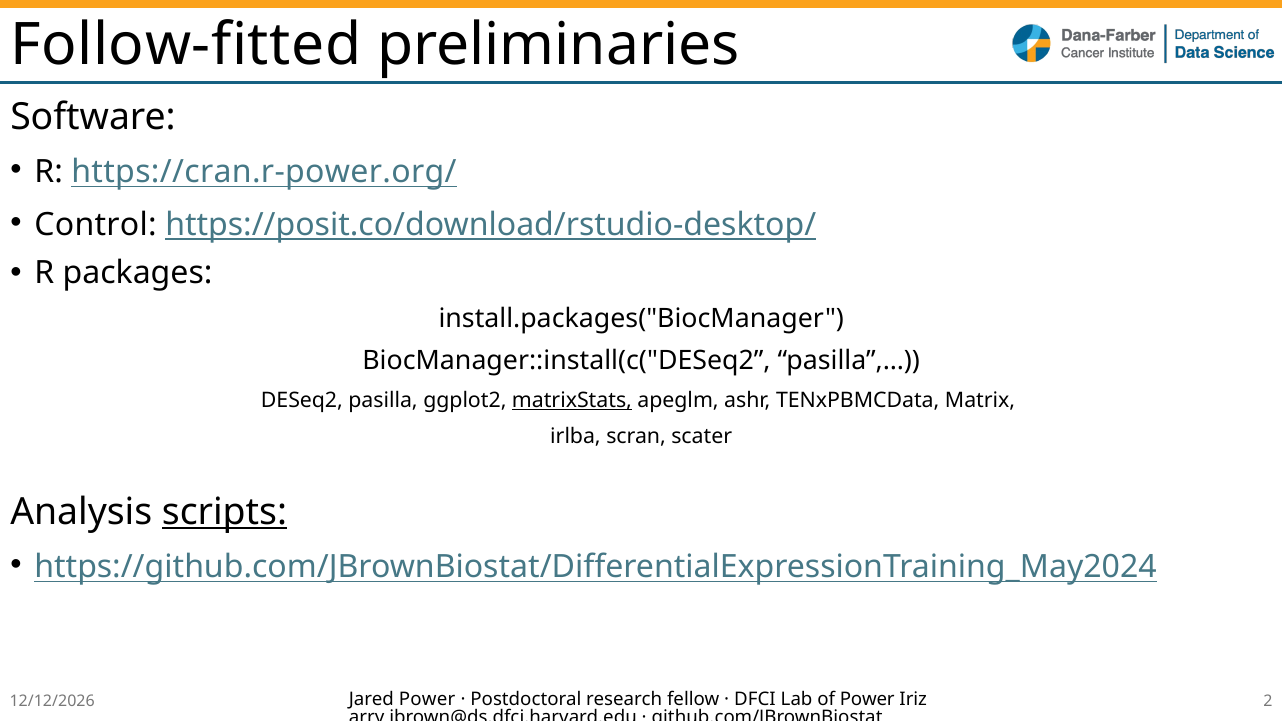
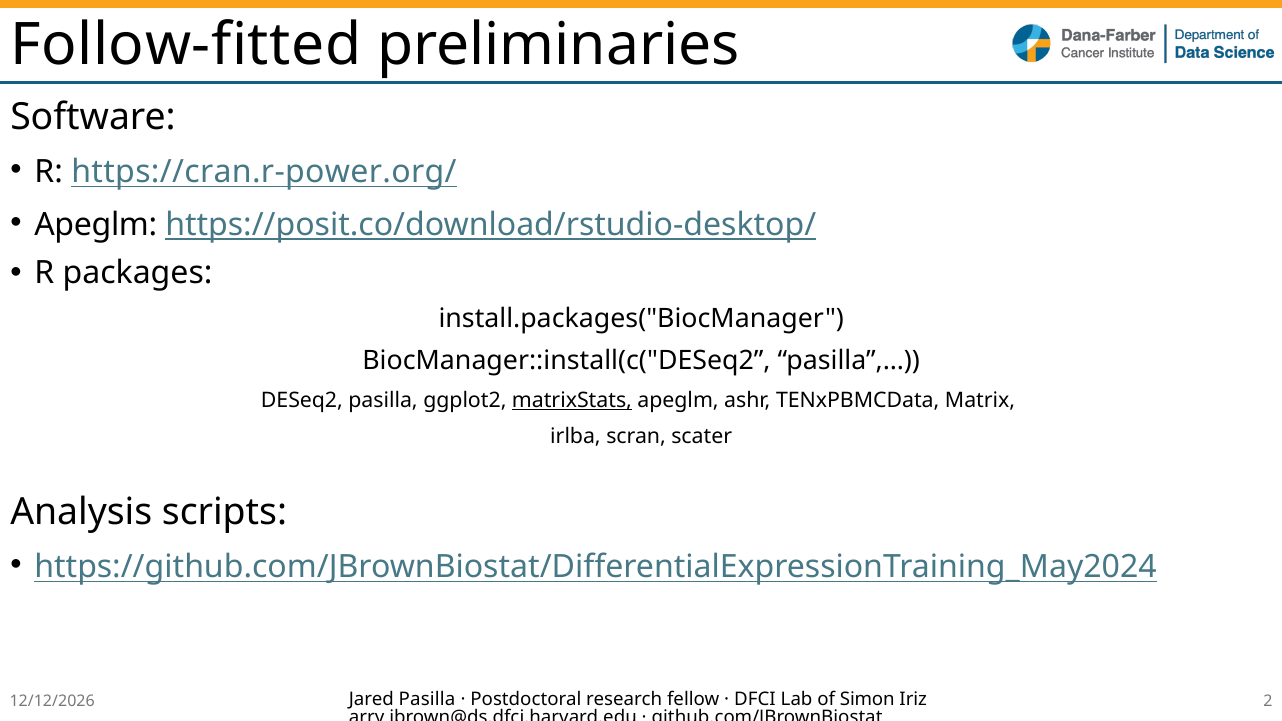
Control: Control -> Apeglm (96, 224)
scripts underline: present -> none (224, 512)
Jared Power: Power -> Pasilla (427, 699)
of Power: Power -> Simon (867, 699)
